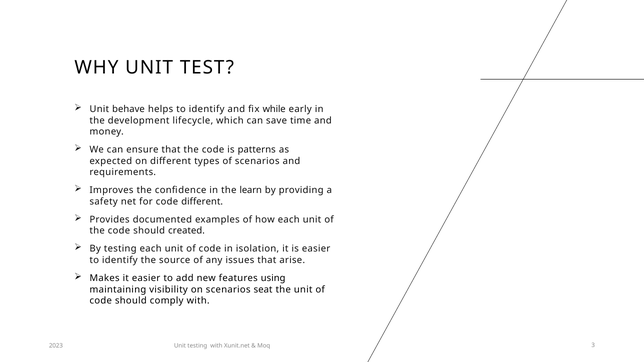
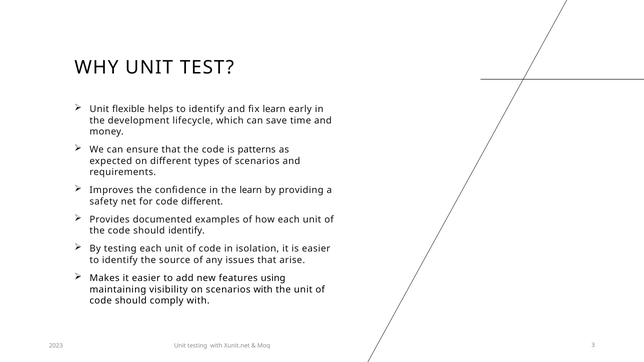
behave: behave -> flexible (128, 109)
fix while: while -> learn (274, 109)
should created: created -> identify (187, 231)
scenarios seat: seat -> with (263, 290)
